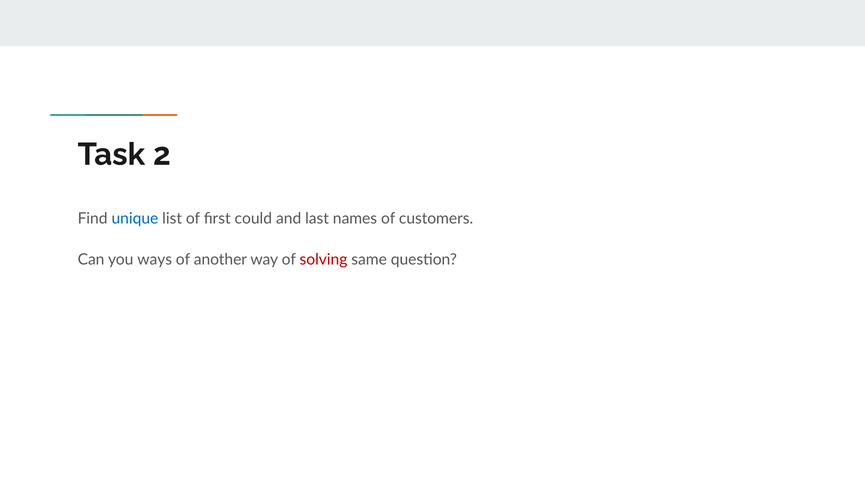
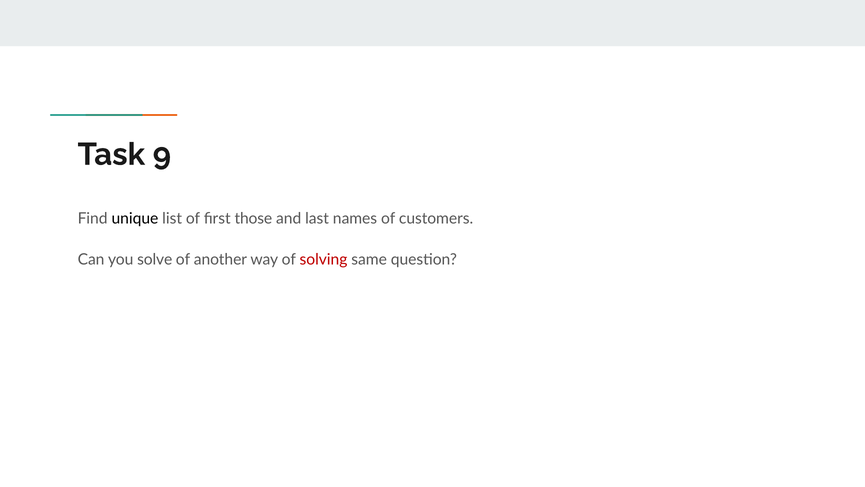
2: 2 -> 9 (162, 154)
unique colour: blue -> black (135, 219)
could: could -> those (253, 219)
ways: ways -> solve (155, 259)
